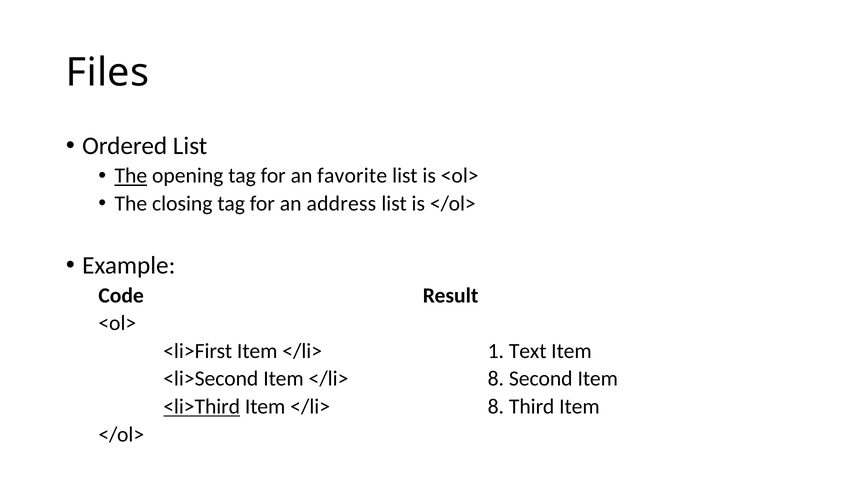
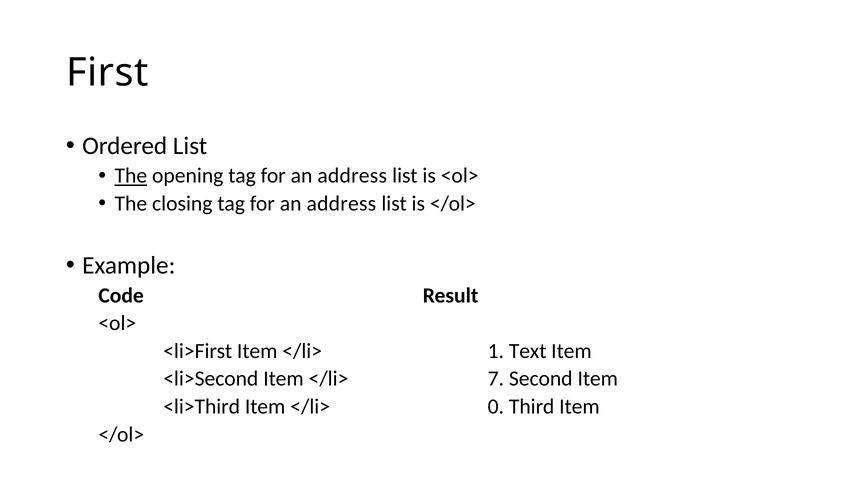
Files: Files -> First (107, 73)
favorite: favorite -> address (352, 176)
<li>Second Item </li> 8: 8 -> 7 (496, 379)
<li>Third underline: present -> none (202, 407)
8: 8 -> 0 (496, 407)
